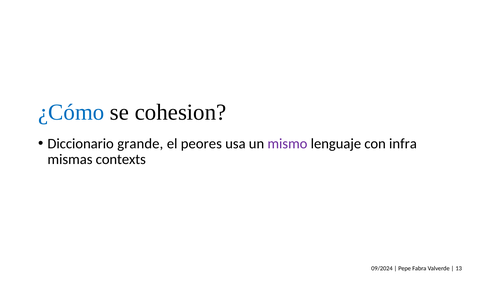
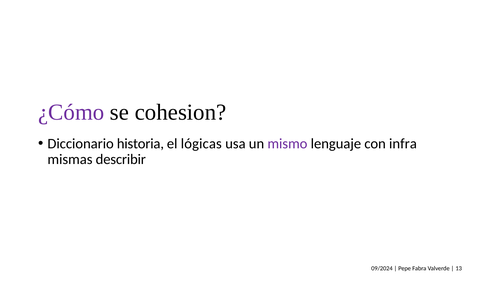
¿Cómo colour: blue -> purple (71, 112)
grande: grande -> historia (140, 144)
peores: peores -> lógicas (201, 144)
contexts: contexts -> describir (121, 160)
